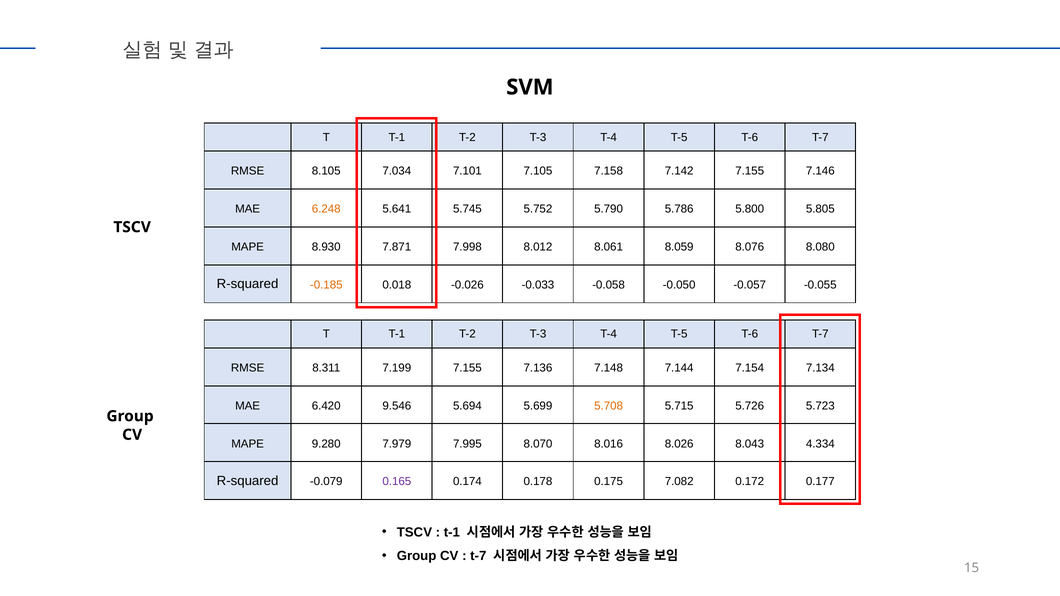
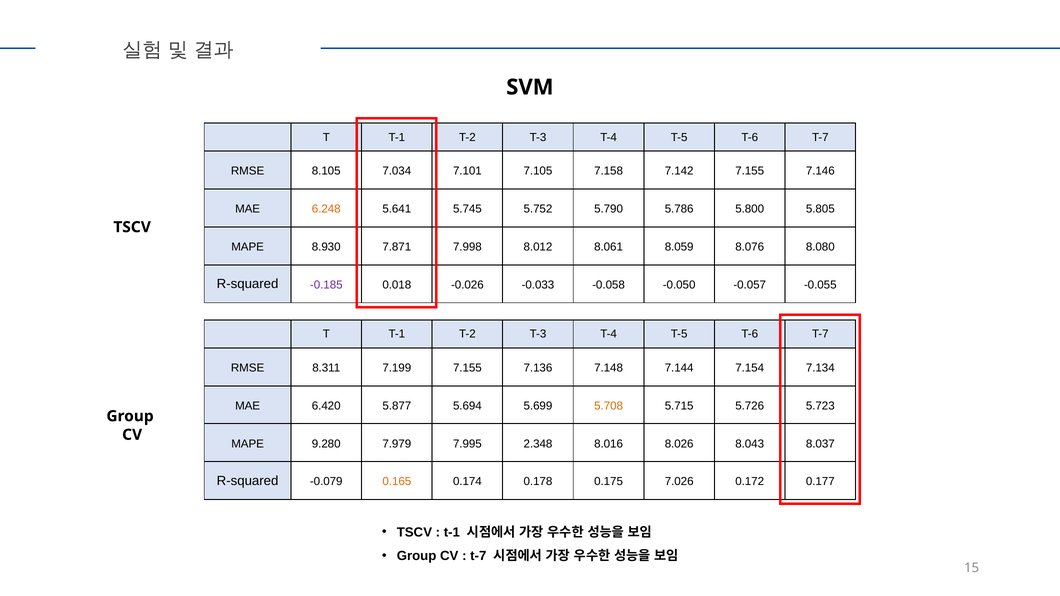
-0.185 colour: orange -> purple (326, 285)
9.546: 9.546 -> 5.877 (397, 406)
8.070: 8.070 -> 2.348 (538, 444)
4.334: 4.334 -> 8.037 (820, 444)
0.165 colour: purple -> orange (397, 482)
7.082: 7.082 -> 7.026 (679, 482)
